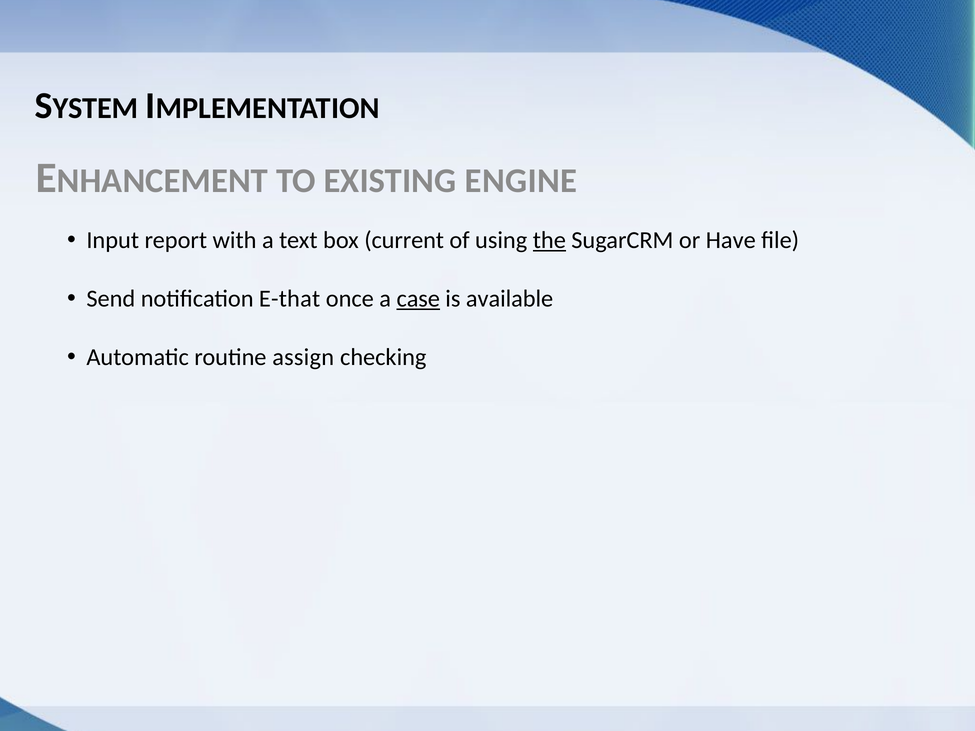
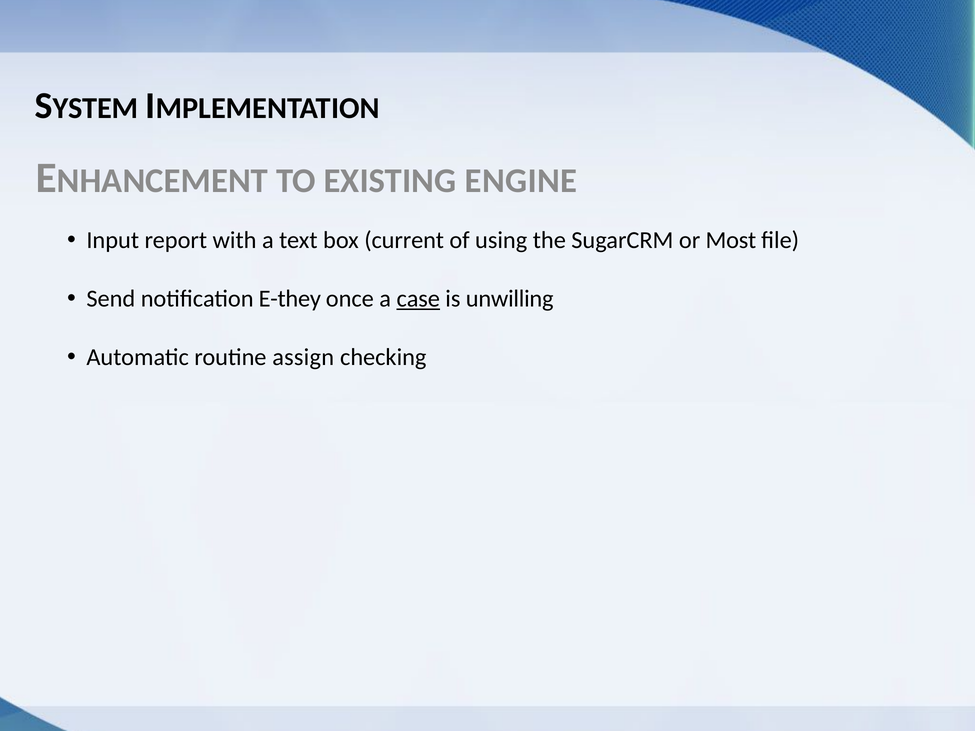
the underline: present -> none (549, 240)
Have: Have -> Most (731, 240)
E-that: E-that -> E-they (290, 299)
available: available -> unwilling (510, 299)
